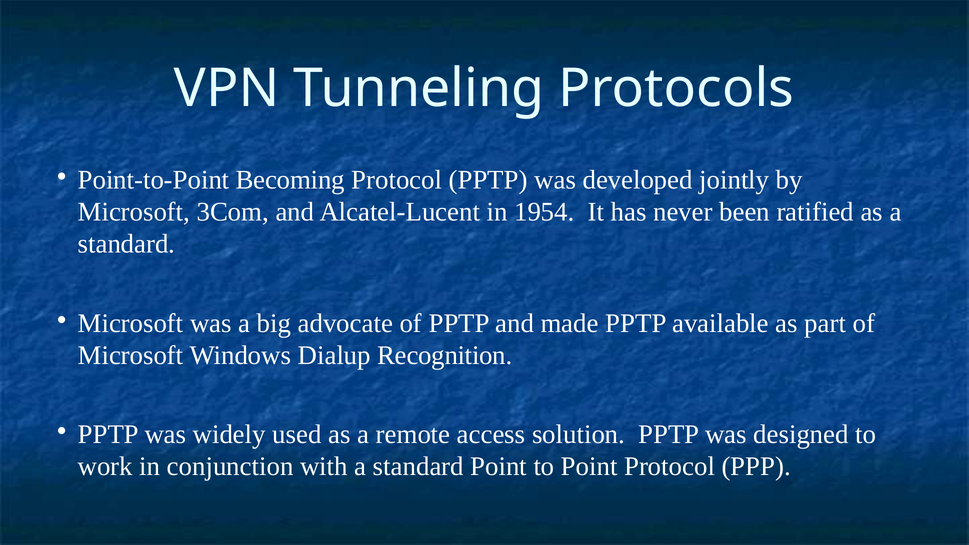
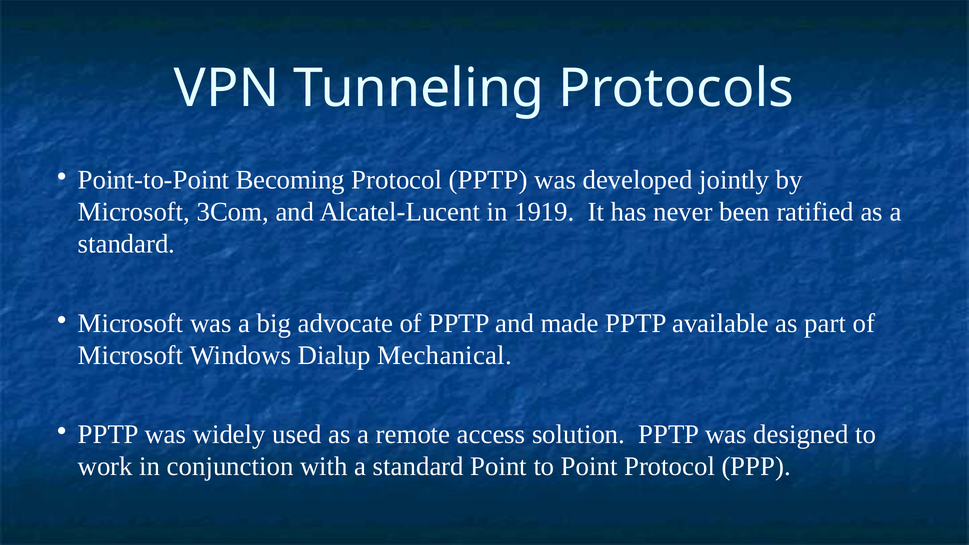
1954: 1954 -> 1919 (544, 212)
Recognition: Recognition -> Mechanical (445, 355)
